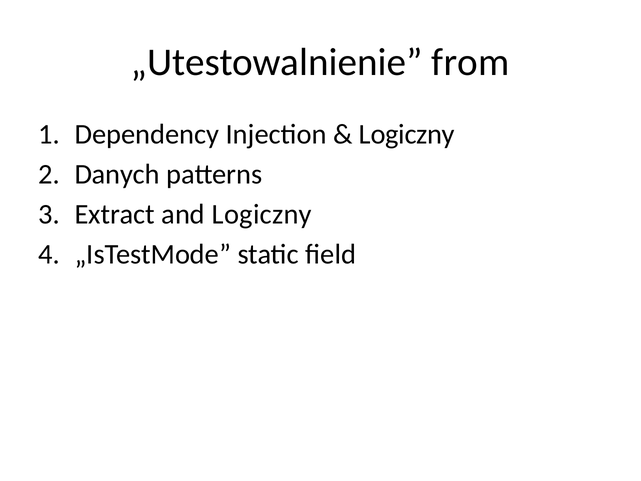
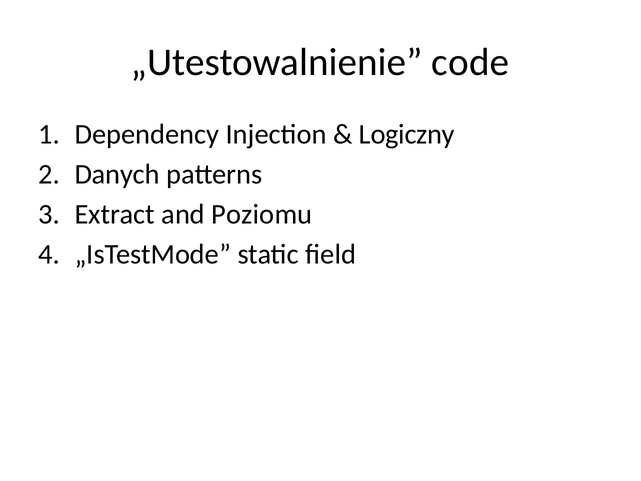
from: from -> code (470, 62)
and Logiczny: Logiczny -> Poziomu (262, 214)
